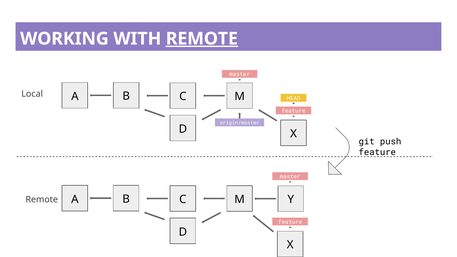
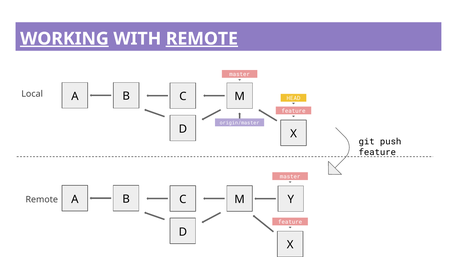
WORKING underline: none -> present (64, 39)
